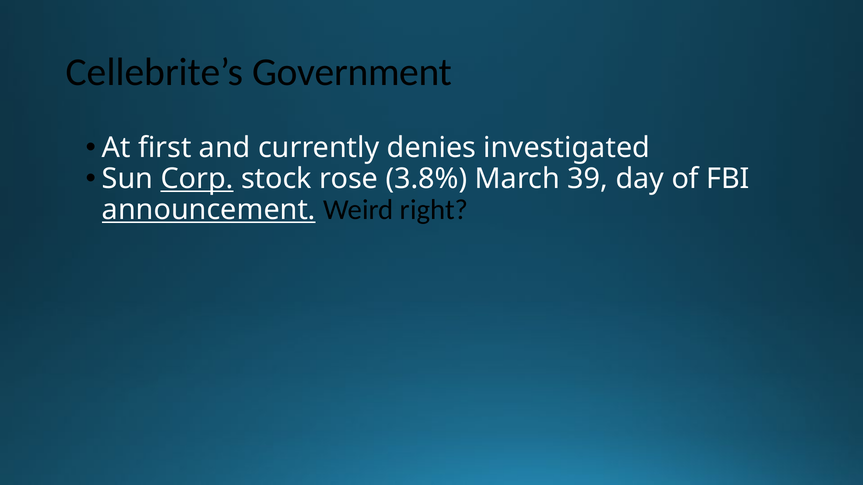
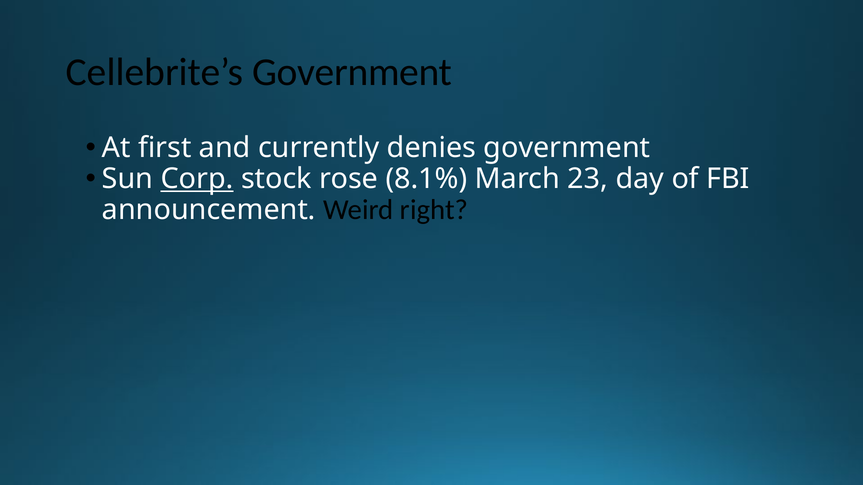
denies investigated: investigated -> government (567, 148)
3.8%: 3.8% -> 8.1% (426, 179)
39: 39 -> 23 (588, 179)
announcement underline: present -> none (209, 210)
